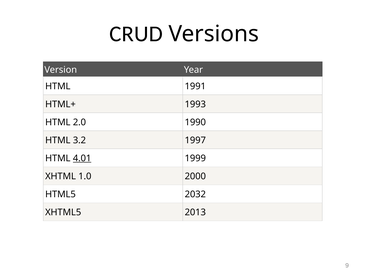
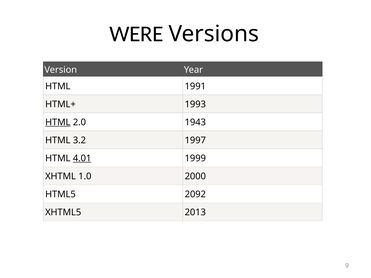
CRUD: CRUD -> WERE (136, 34)
HTML underline: none -> present (58, 122)
1990: 1990 -> 1943 (195, 122)
2032: 2032 -> 2092 (195, 195)
